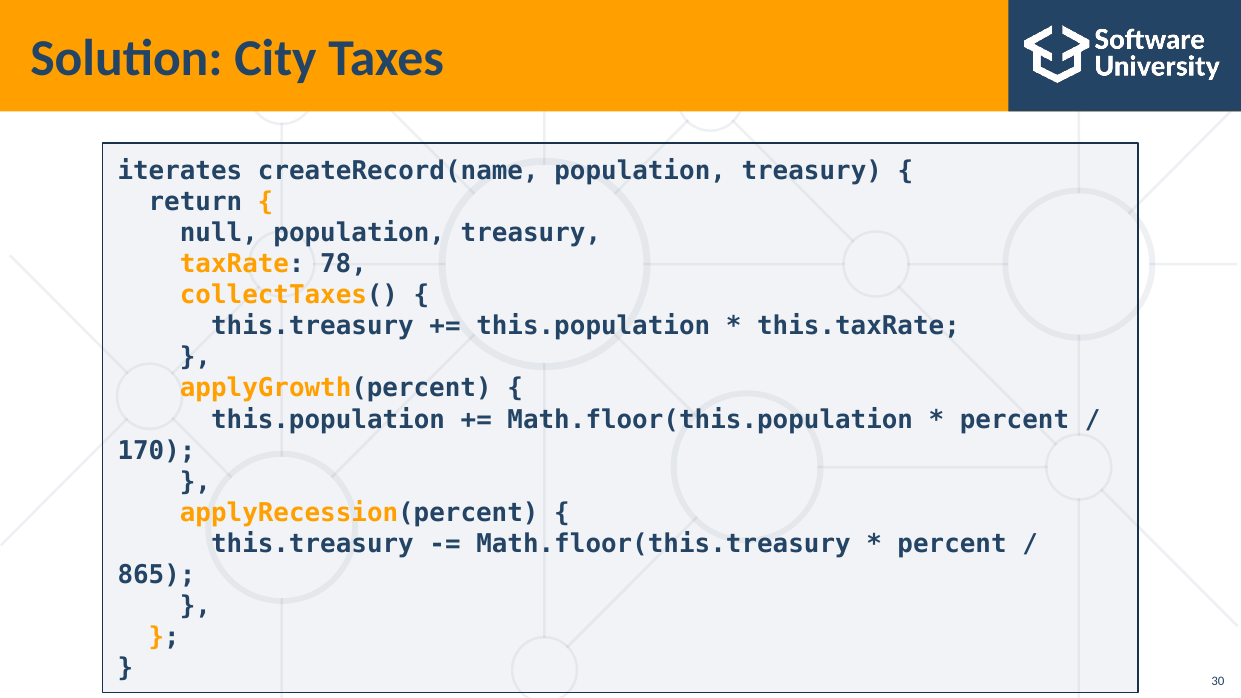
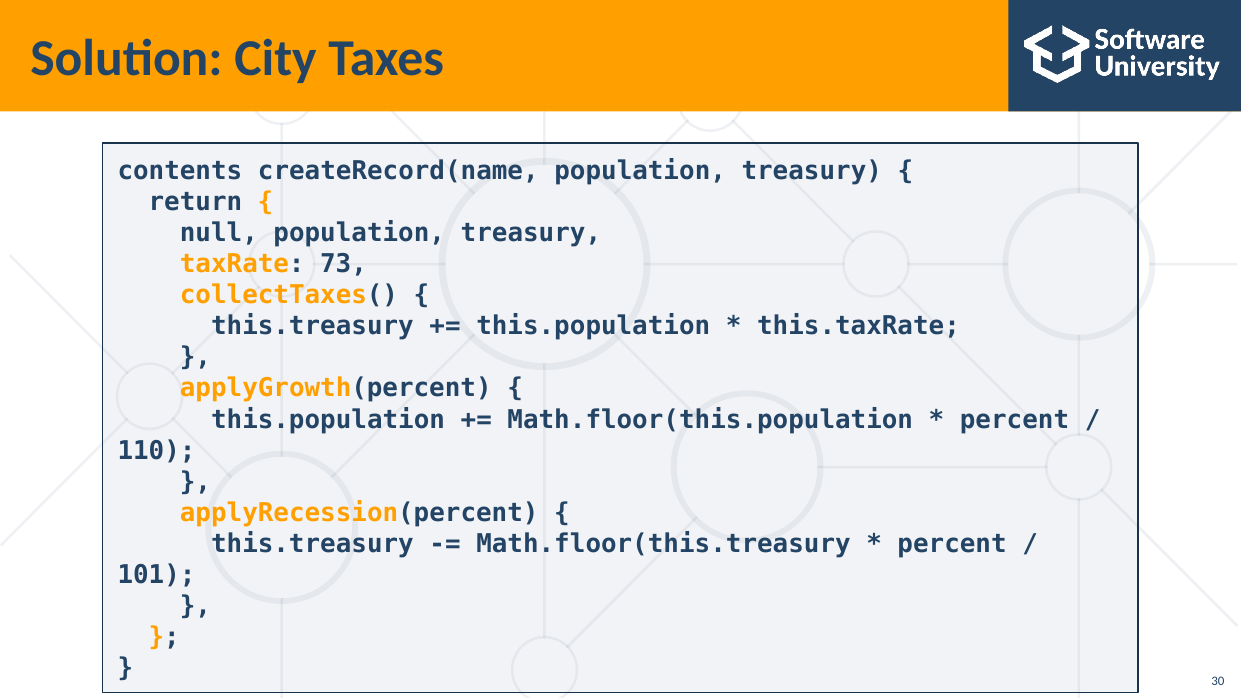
iterates: iterates -> contents (180, 171)
78: 78 -> 73 (344, 264)
170: 170 -> 110 (156, 451)
865: 865 -> 101 (156, 575)
